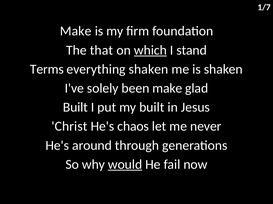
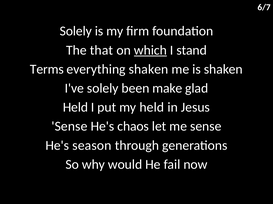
1/7: 1/7 -> 6/7 (264, 7)
Make: Make -> Solely (76, 31)
Built: Built -> Held (75, 108)
my built: built -> held (152, 108)
Christ: Christ -> Sense (69, 127)
me never: never -> sense (206, 127)
around: around -> season (92, 146)
would underline: present -> none (125, 165)
